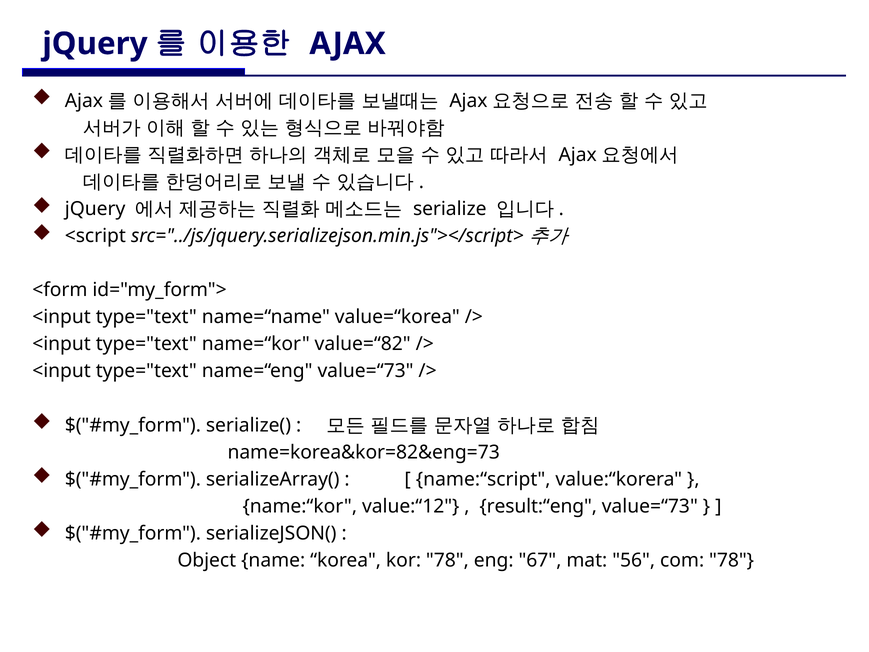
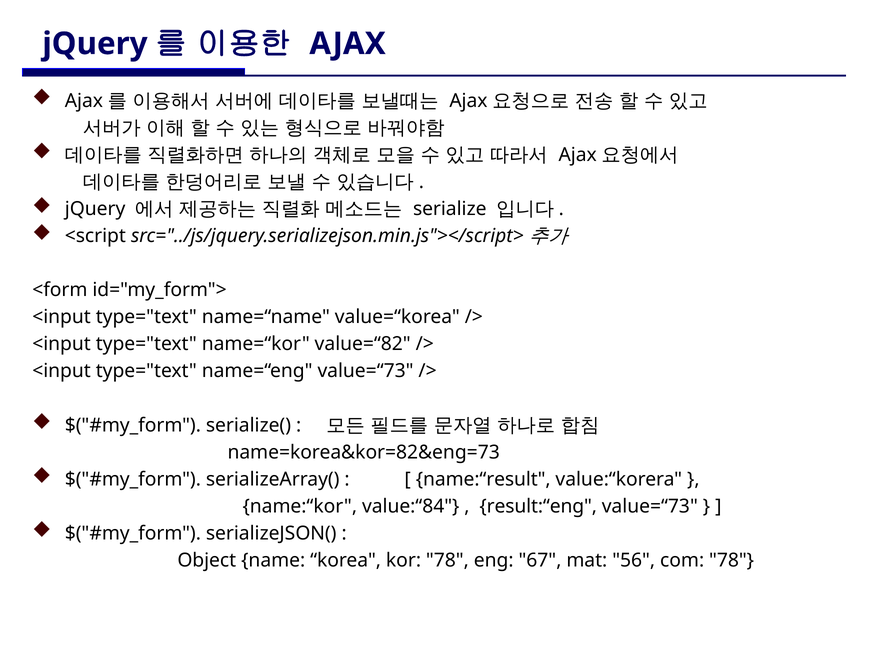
name:“script: name:“script -> name:“result (483, 479)
value:“12: value:“12 -> value:“84 (411, 506)
